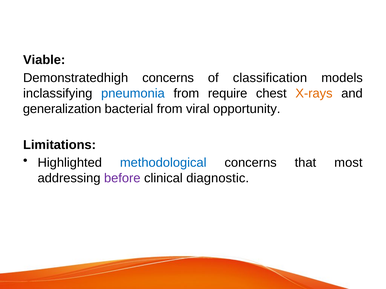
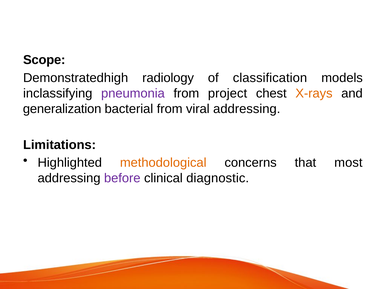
Viable: Viable -> Scope (44, 60)
Demonstratedhigh concerns: concerns -> radiology (168, 78)
pneumonia colour: blue -> purple (133, 94)
require: require -> project (228, 94)
viral opportunity: opportunity -> addressing (247, 109)
methodological colour: blue -> orange (163, 163)
